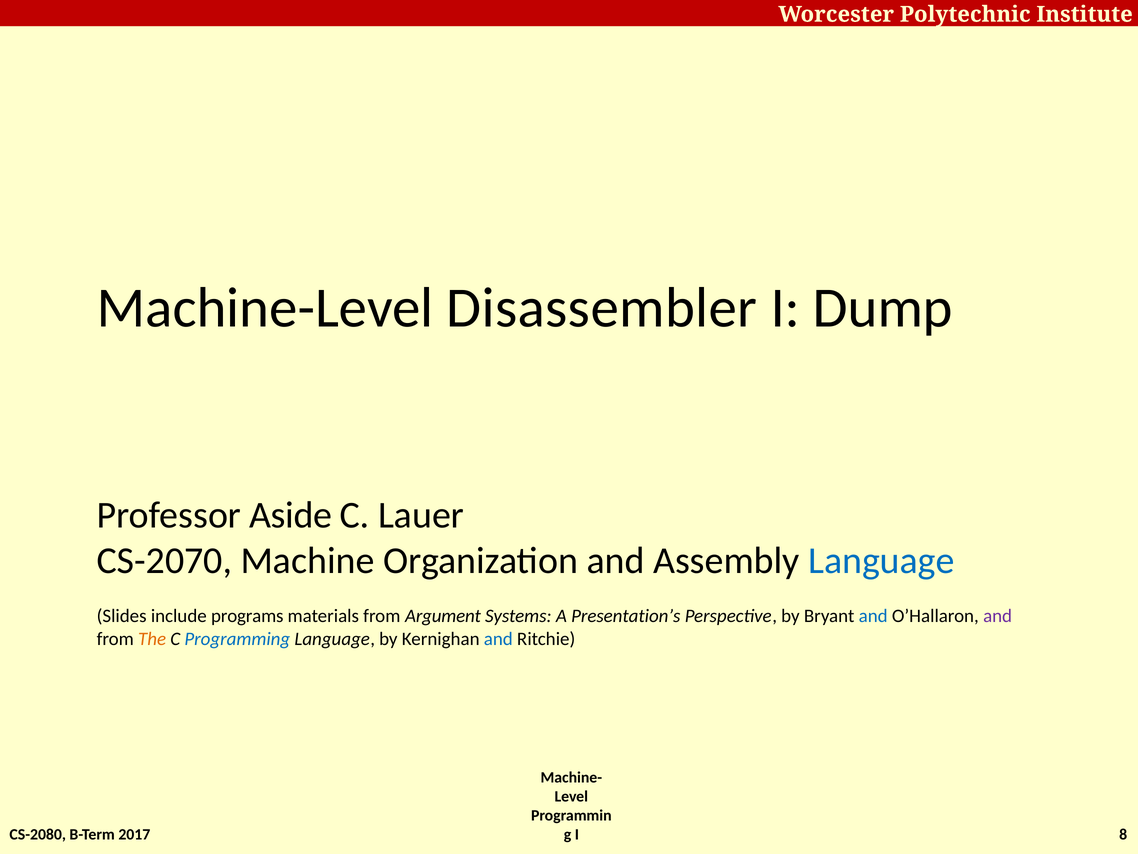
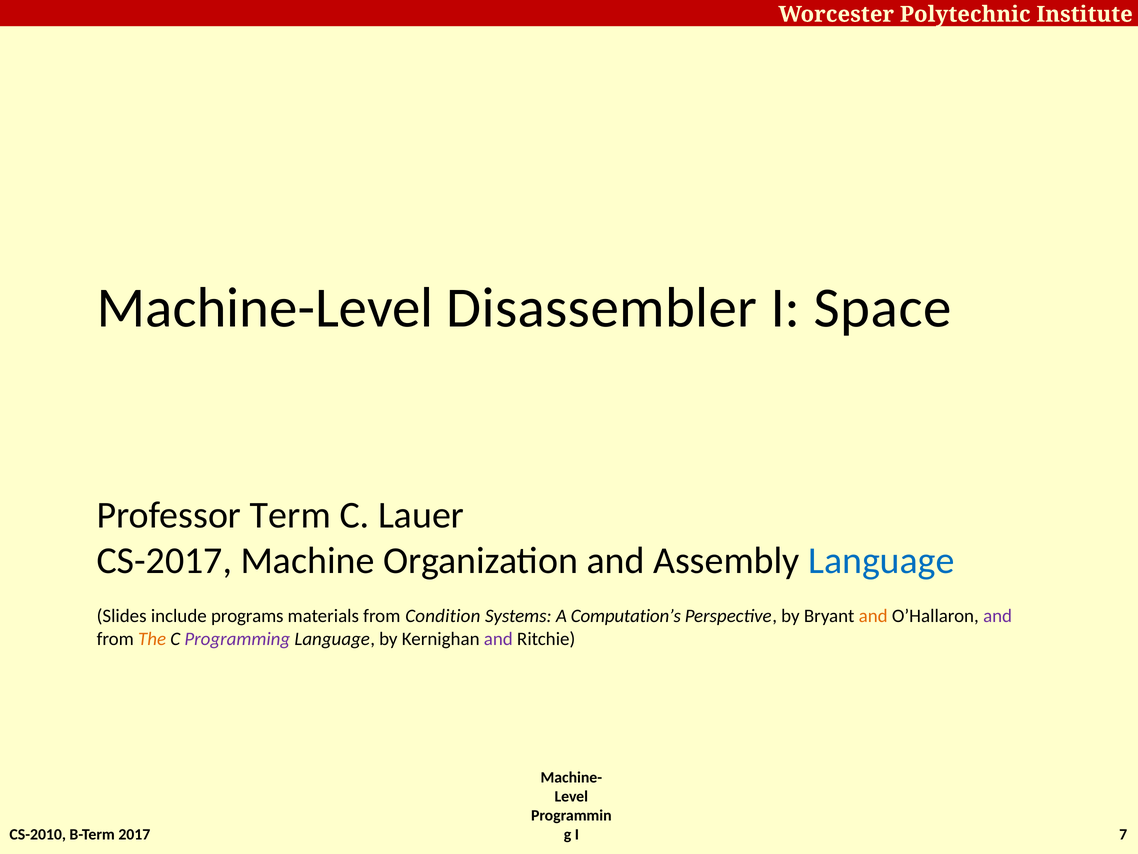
Dump: Dump -> Space (882, 308)
Aside: Aside -> Term (290, 515)
CS-2070: CS-2070 -> CS-2017 (164, 560)
Argument: Argument -> Condition (443, 616)
Presentation’s: Presentation’s -> Computation’s (626, 616)
and colour: blue -> orange (873, 616)
Programming colour: blue -> purple (237, 639)
and colour: blue -> purple (498, 639)
CS-2080: CS-2080 -> CS-2010 (38, 834)
8: 8 -> 7 (1123, 834)
